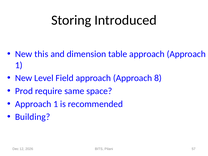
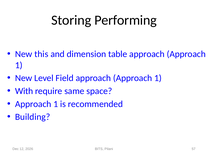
Introduced: Introduced -> Performing (126, 20)
Field approach Approach 8: 8 -> 1 (158, 78)
Prod: Prod -> With (24, 91)
